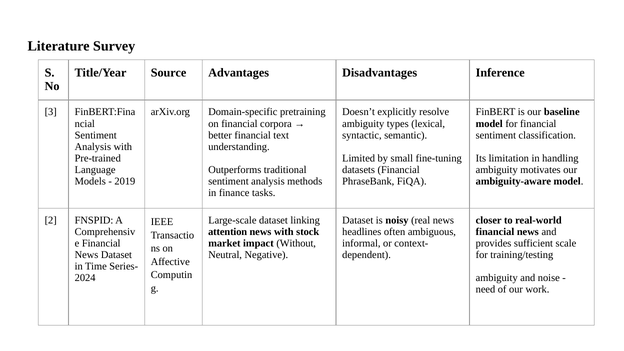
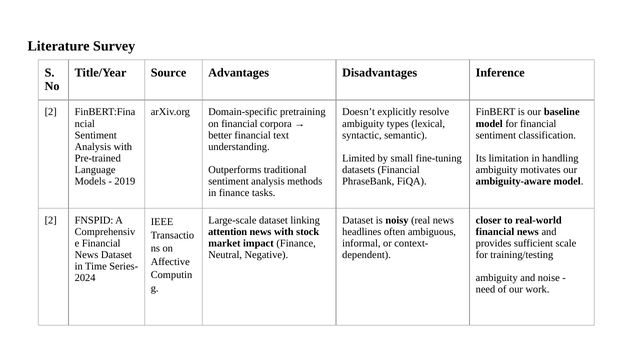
3: 3 -> 2 (51, 112)
impact Without: Without -> Finance (296, 243)
